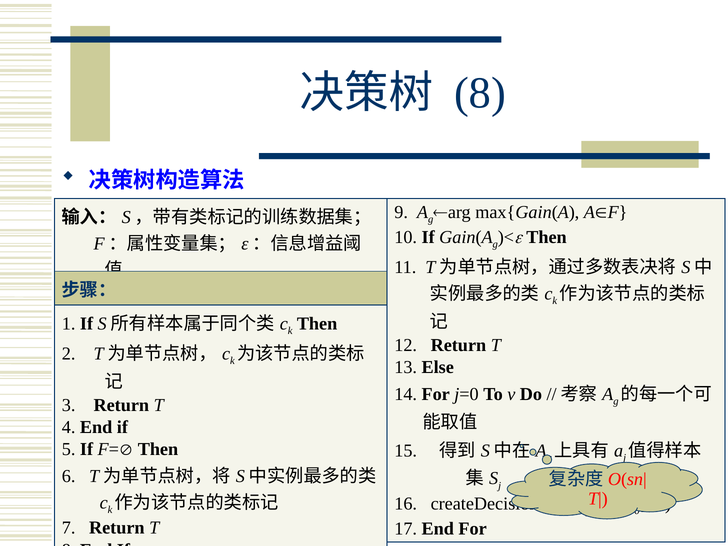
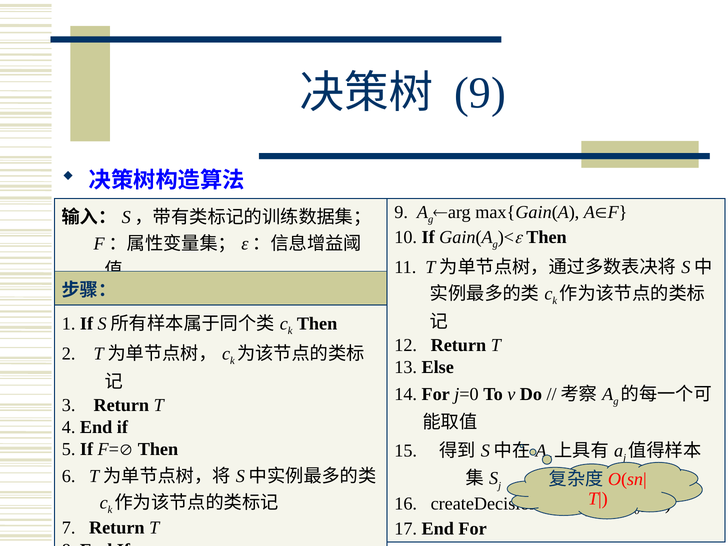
8: 8 -> 9 (480, 93)
